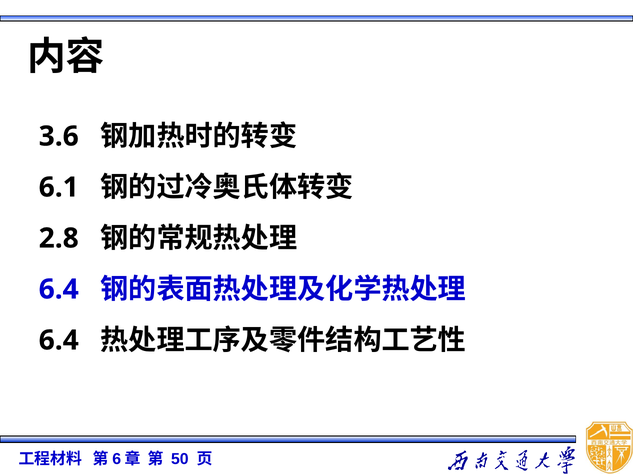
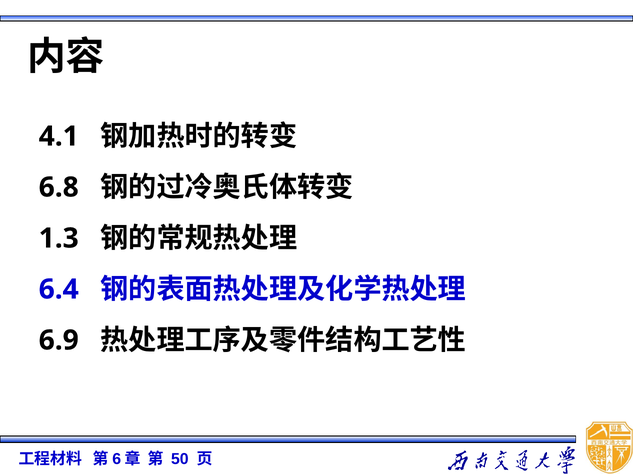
3.6: 3.6 -> 4.1 (59, 137)
6.1: 6.1 -> 6.8 (59, 188)
2.8: 2.8 -> 1.3 (59, 239)
6.4: 6.4 -> 6.9 (59, 341)
